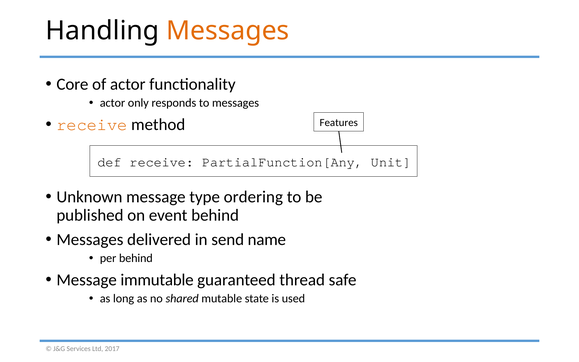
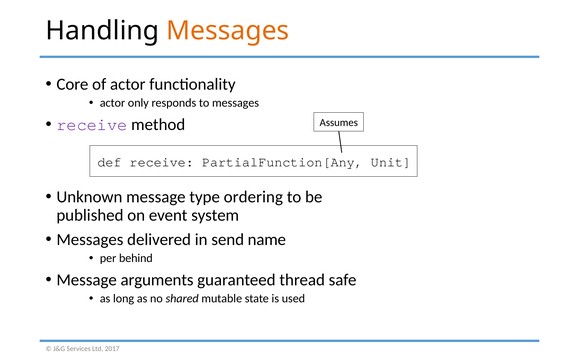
receive colour: orange -> purple (92, 125)
Features: Features -> Assumes (339, 123)
event behind: behind -> system (215, 215)
immutable: immutable -> arguments (157, 280)
